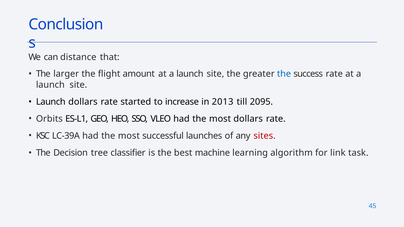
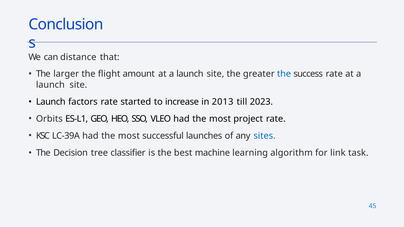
Launch dollars: dollars -> factors (83, 102)
2095: 2095 -> 2023 (261, 102)
most dollars: dollars -> project (248, 119)
sites colour: red -> blue (265, 136)
